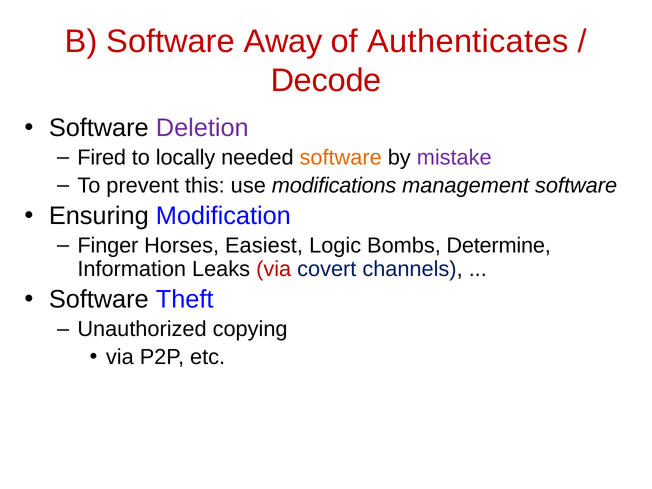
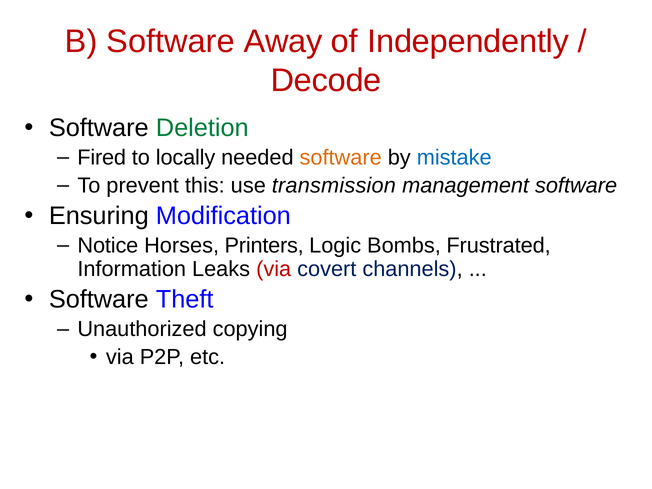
Authenticates: Authenticates -> Independently (468, 41)
Deletion colour: purple -> green (202, 128)
mistake colour: purple -> blue (454, 158)
modifications: modifications -> transmission (334, 185)
Finger: Finger -> Notice (108, 246)
Easiest: Easiest -> Printers (264, 246)
Determine: Determine -> Frustrated (499, 246)
